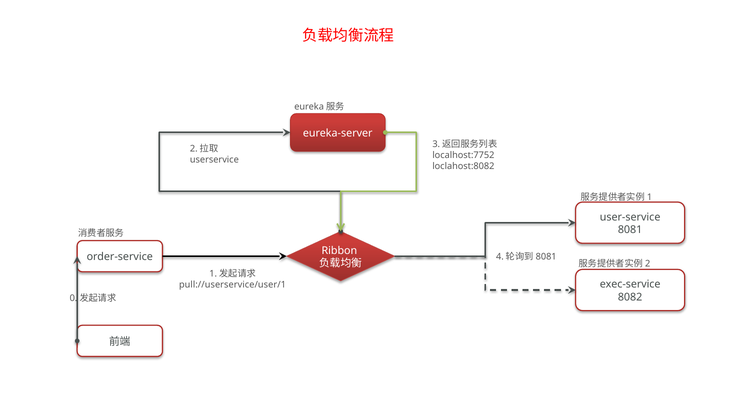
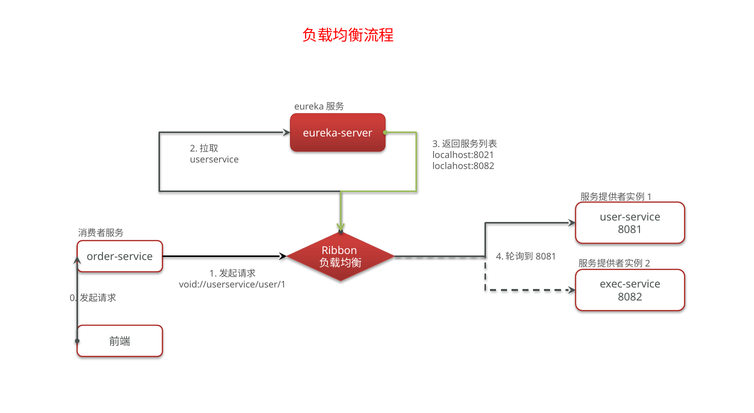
localhost:7752: localhost:7752 -> localhost:8021 (463, 155)
pull://userservice/user/1: pull://userservice/user/1 -> void://userservice/user/1 (233, 284)
